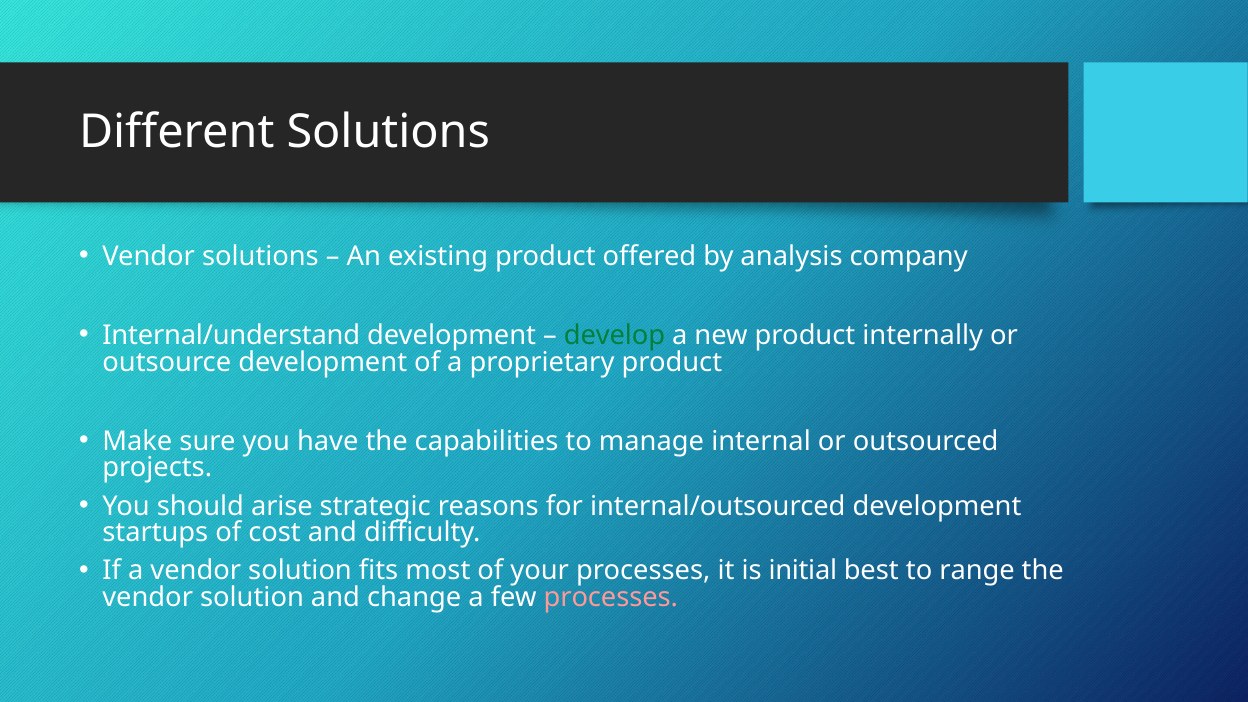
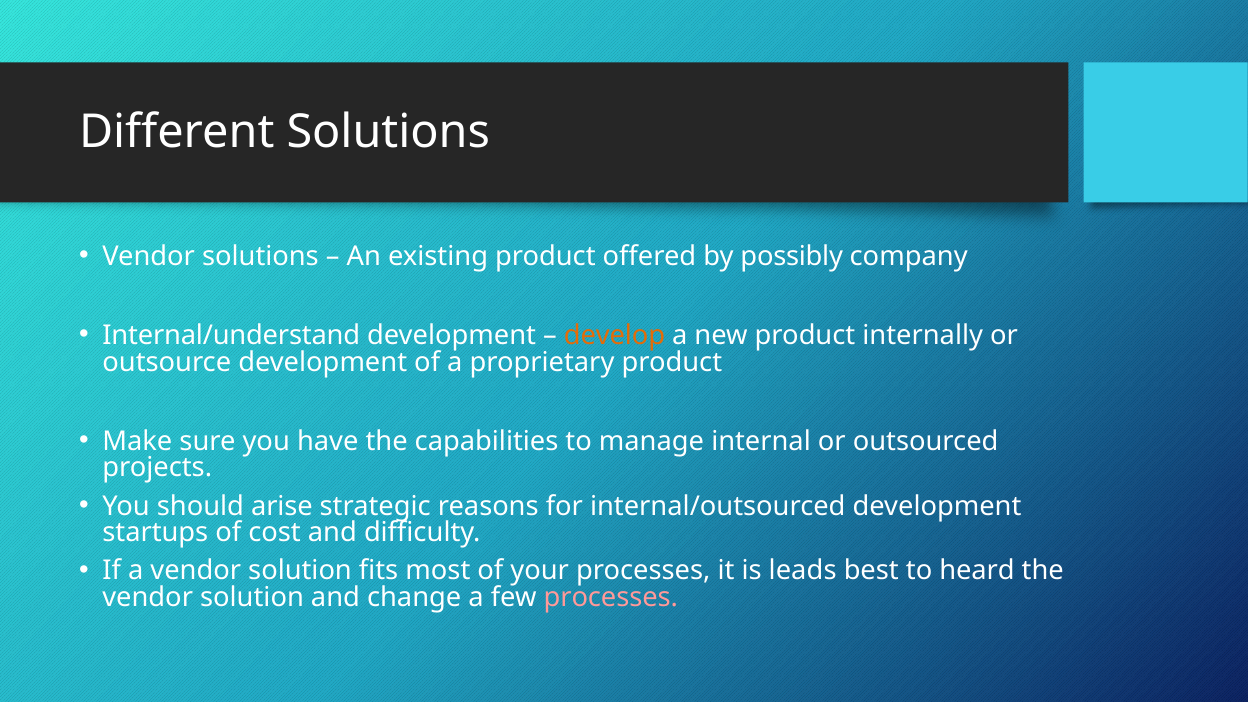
analysis: analysis -> possibly (792, 256)
develop colour: green -> orange (614, 335)
initial: initial -> leads (803, 571)
range: range -> heard (977, 571)
